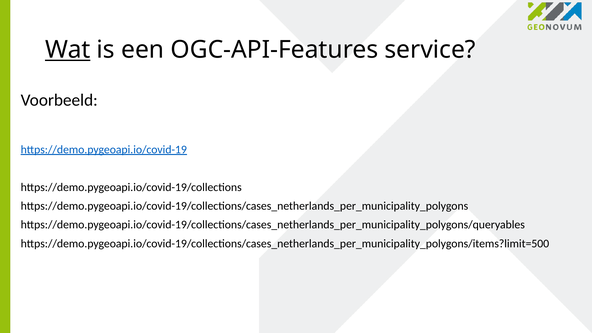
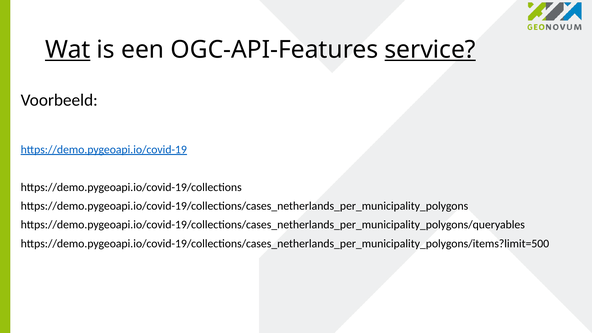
service underline: none -> present (430, 50)
